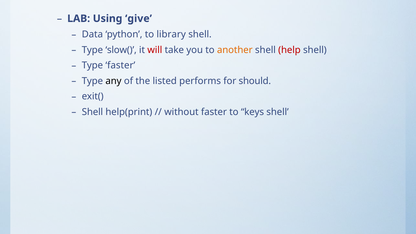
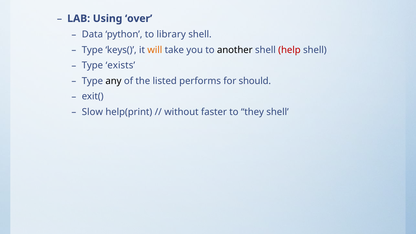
give: give -> over (139, 19)
slow(: slow( -> keys( (121, 50)
will colour: red -> orange (155, 50)
another colour: orange -> black (235, 50)
Type faster: faster -> exists (120, 65)
Shell: Shell -> Slow (92, 112)
keys: keys -> they (252, 112)
